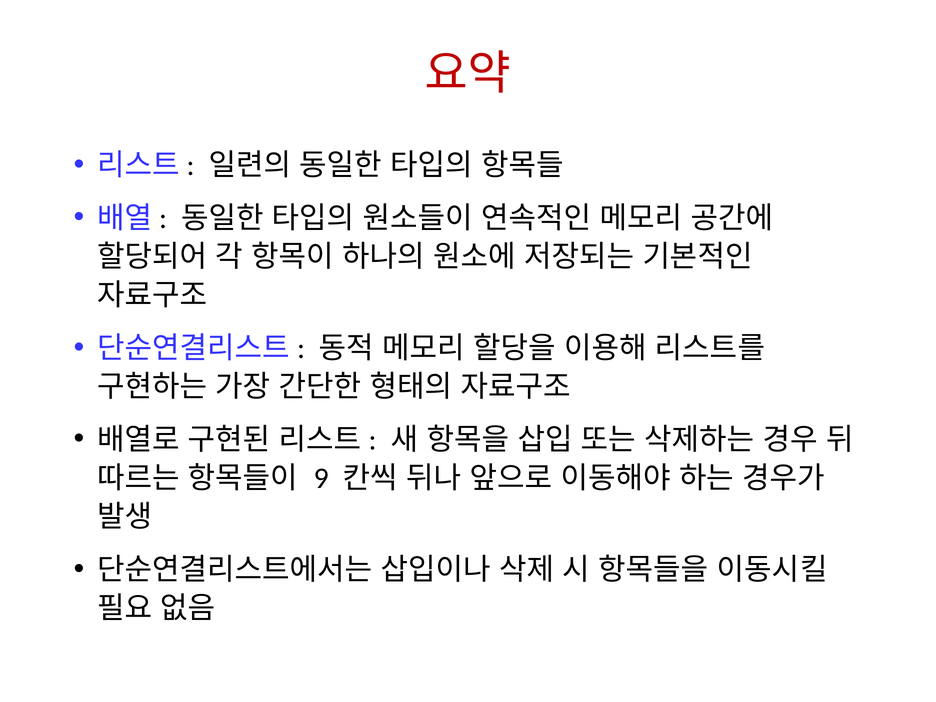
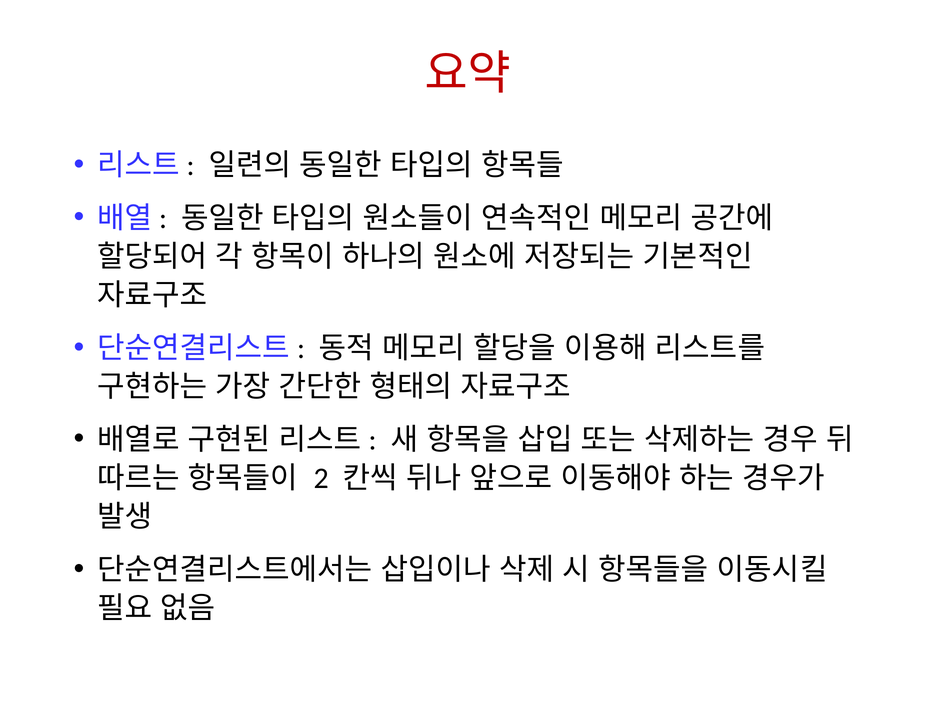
9: 9 -> 2 (321, 478)
